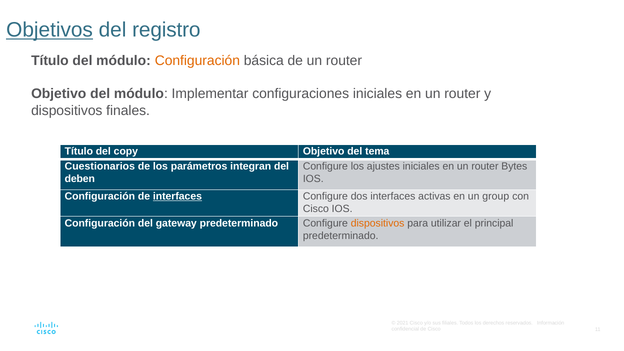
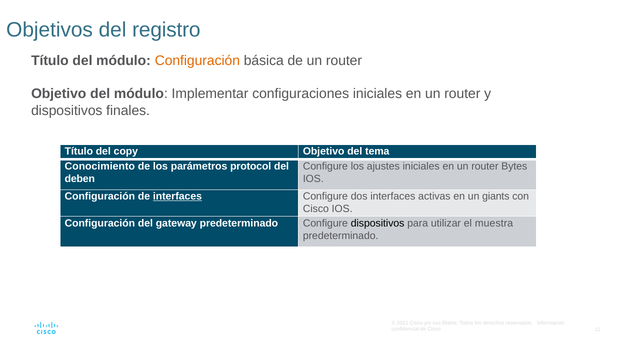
Objetivos underline: present -> none (50, 30)
Cuestionarios: Cuestionarios -> Conocimiento (100, 166)
integran: integran -> protocol (251, 166)
group: group -> giants (496, 196)
dispositivos colour: orange -> black (378, 223)
principal: principal -> muestra (494, 223)
